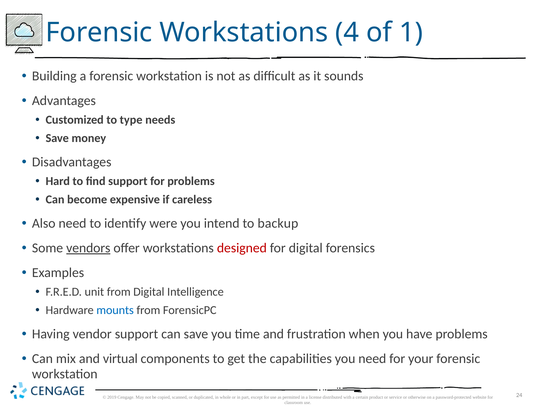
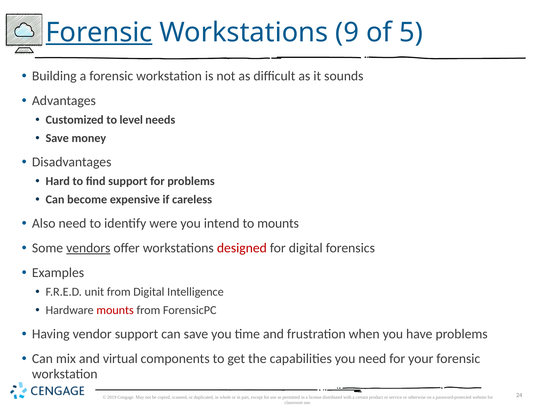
Forensic underline: none -> present (99, 32)
4: 4 -> 9 (347, 32)
1: 1 -> 5 (411, 32)
type: type -> level (131, 120)
to backup: backup -> mounts (278, 224)
mounts colour: blue -> red (115, 311)
